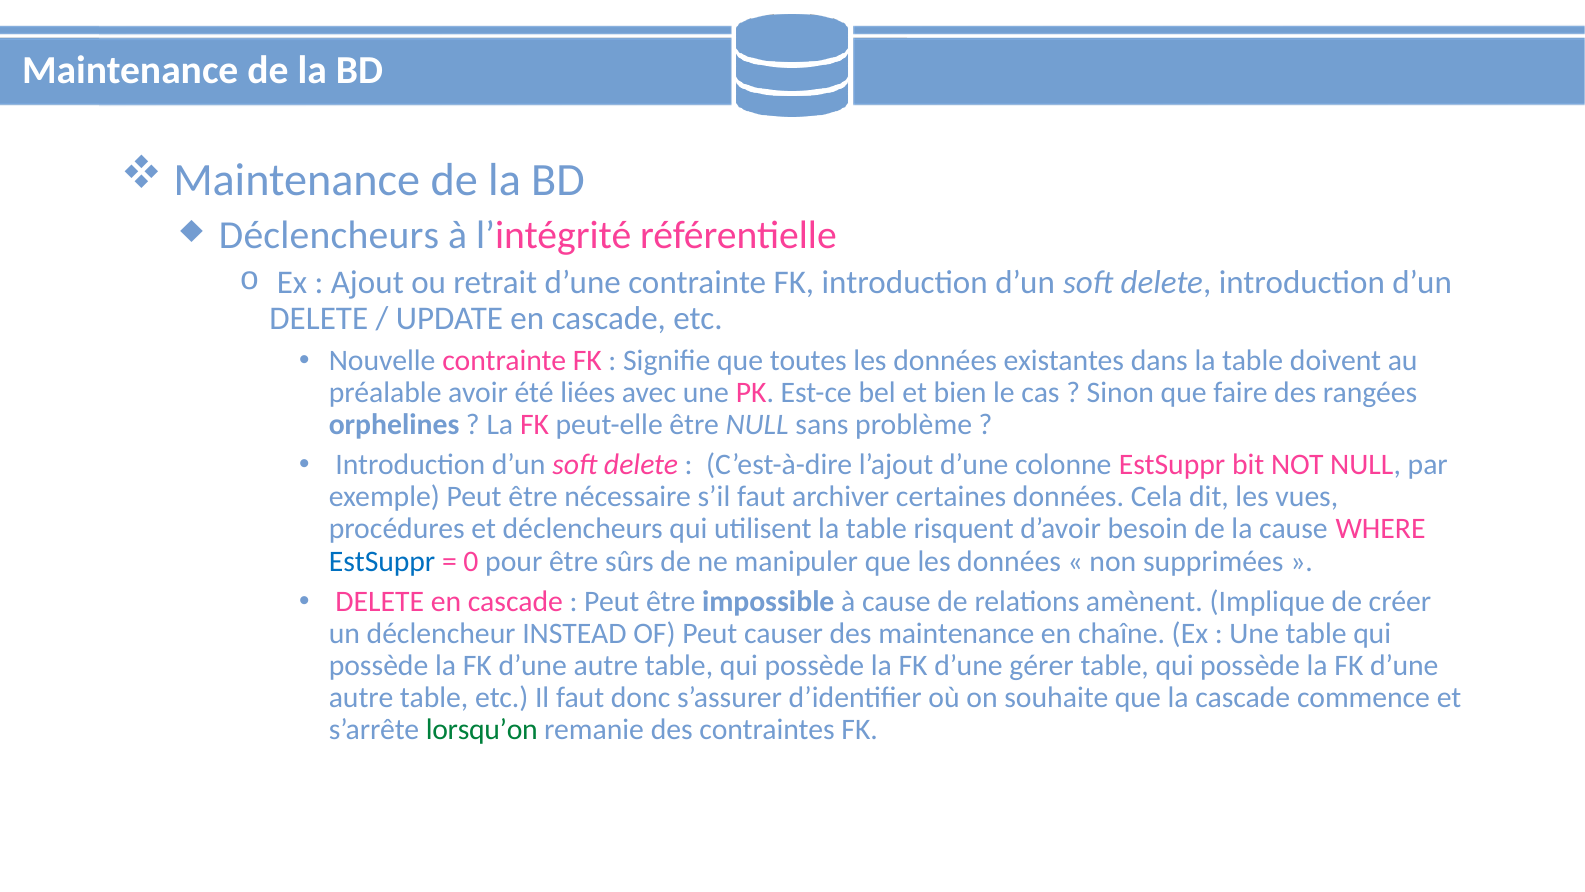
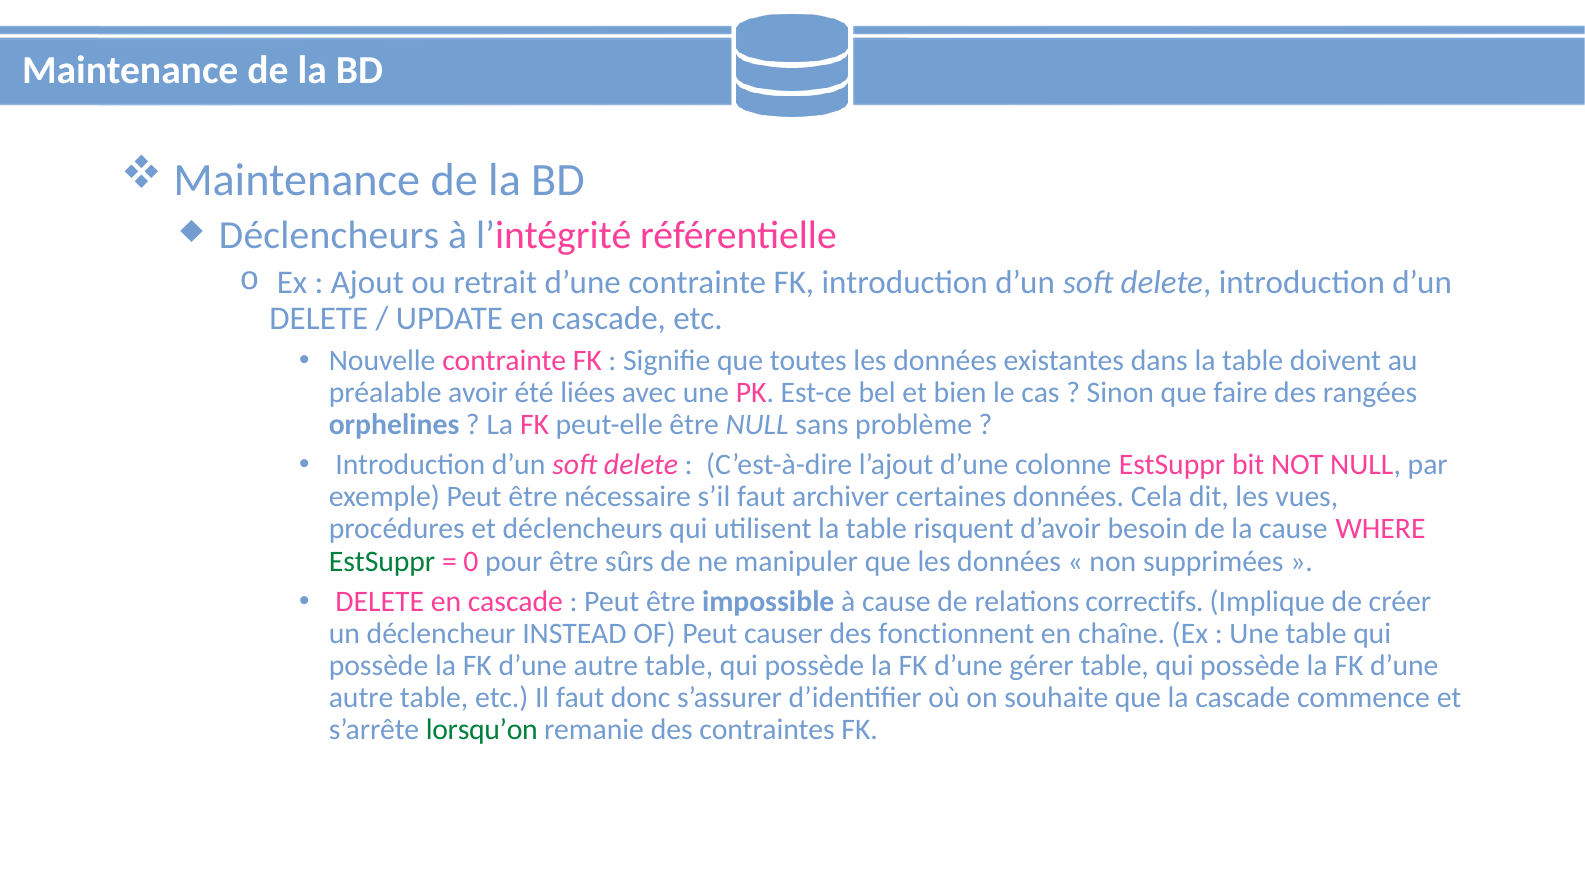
EstSuppr colour: blue -> green (382, 561)
amènent: amènent -> correctifs (1145, 601)
des maintenance: maintenance -> fonctionnent (956, 633)
